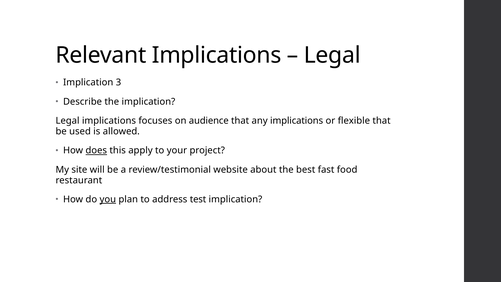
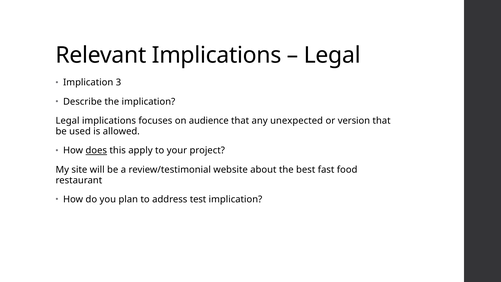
any implications: implications -> unexpected (297, 121)
flexible: flexible -> version (354, 121)
you underline: present -> none (108, 199)
